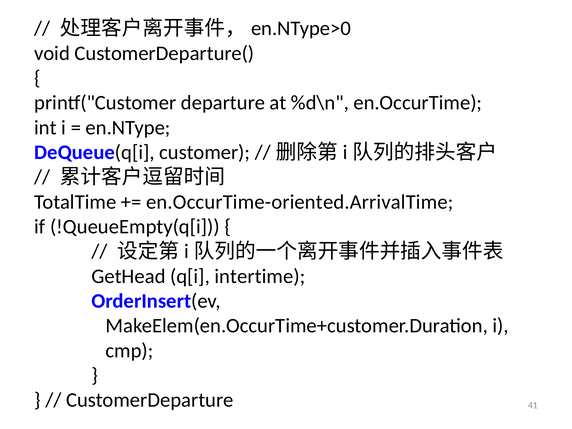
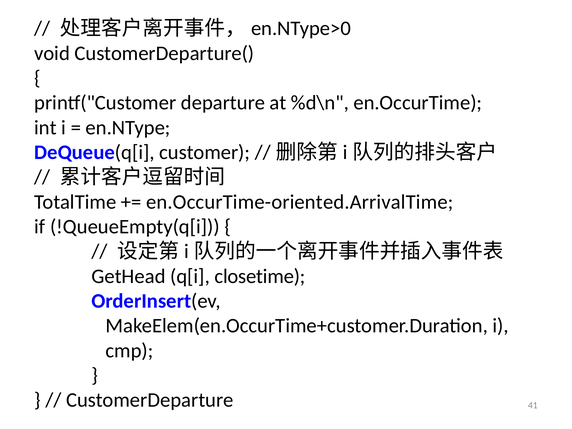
intertime: intertime -> closetime (260, 276)
